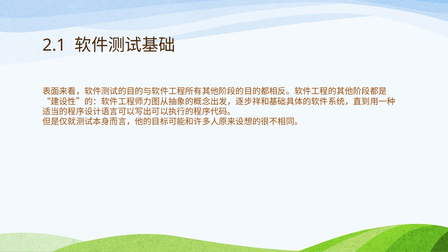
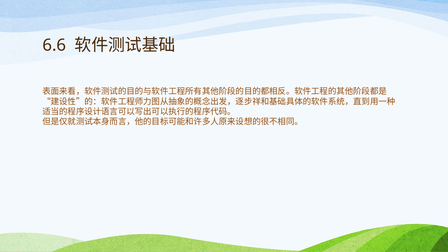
2.1: 2.1 -> 6.6 (54, 45)
